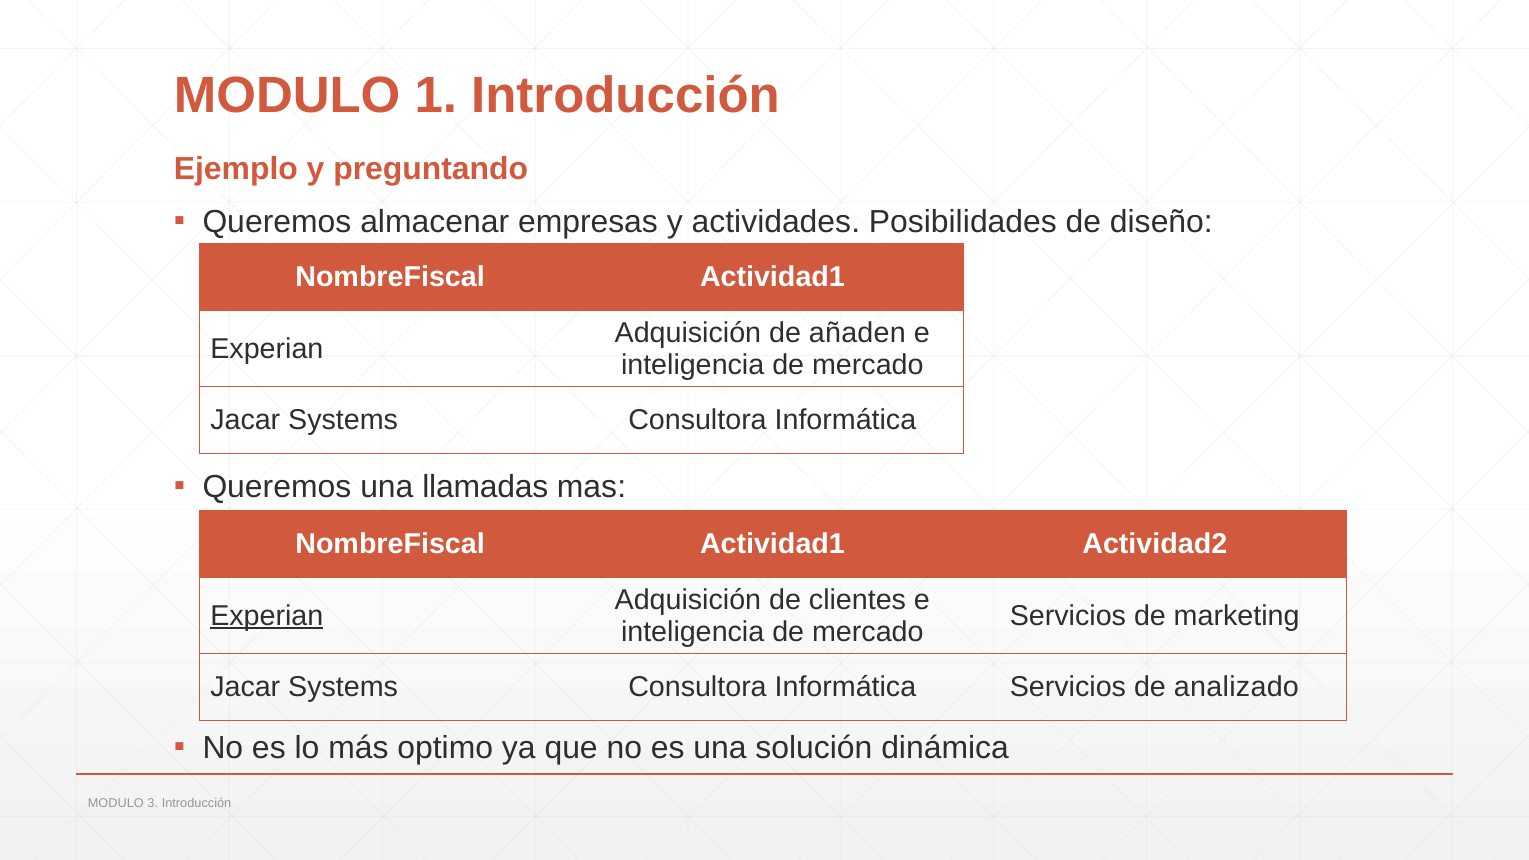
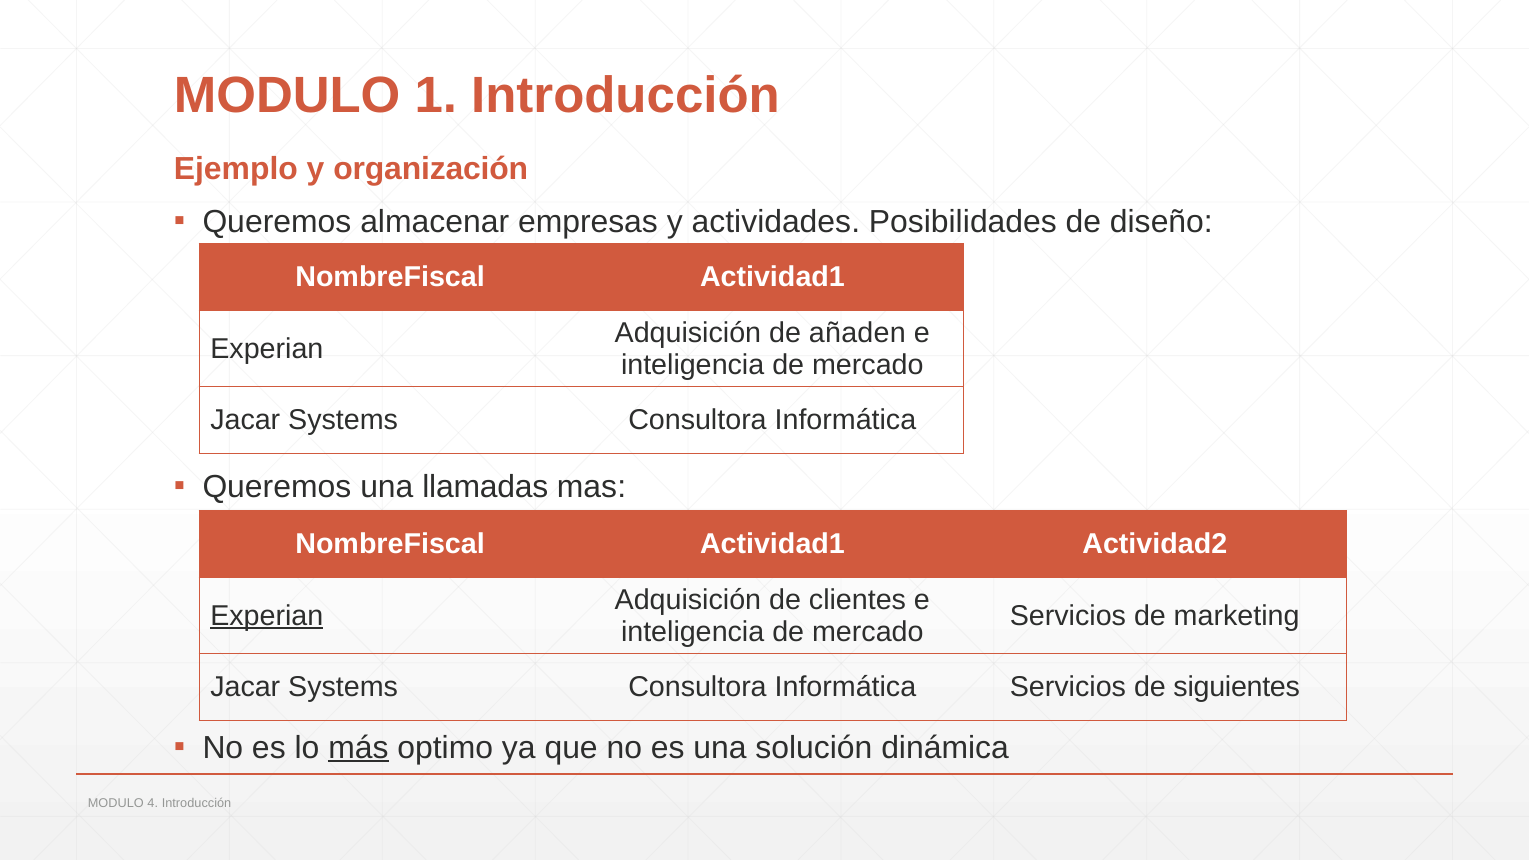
preguntando: preguntando -> organización (431, 169)
analizado: analizado -> siguientes (1237, 687)
más underline: none -> present (358, 748)
3: 3 -> 4 (153, 804)
